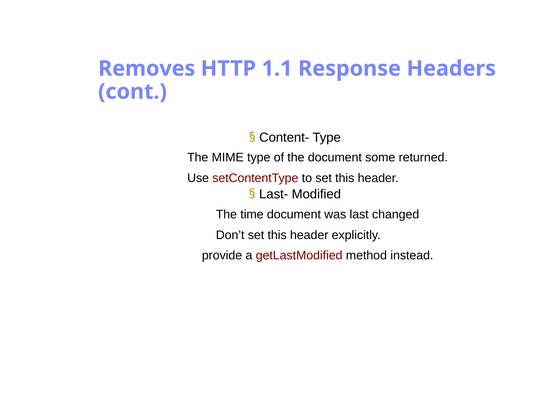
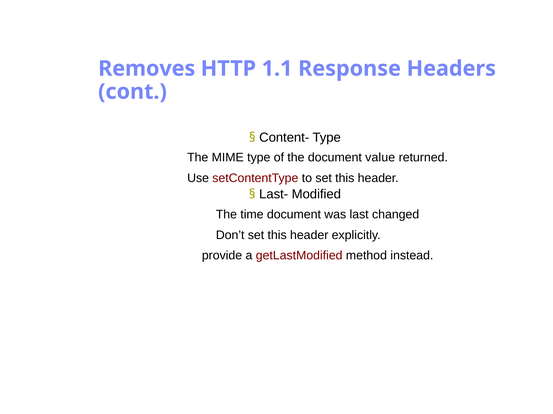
some: some -> value (380, 158)
